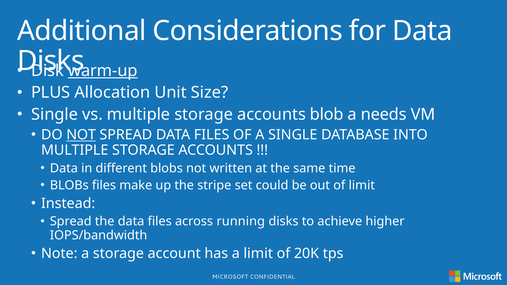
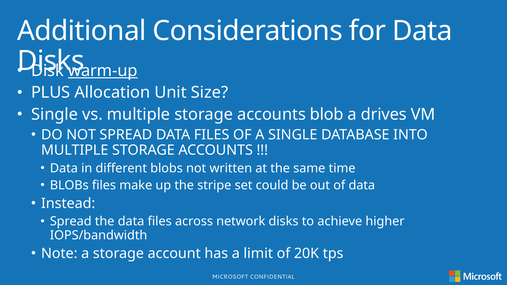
needs: needs -> drives (384, 115)
NOT underline: present -> none (81, 135)
of limit: limit -> data (362, 185)
running: running -> network (241, 222)
